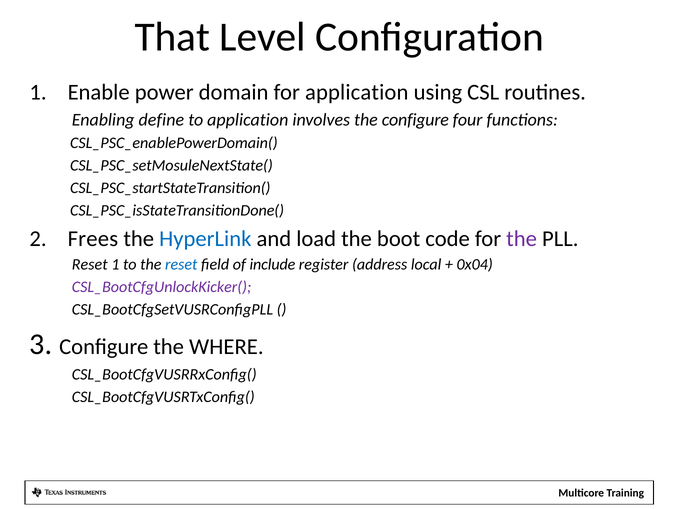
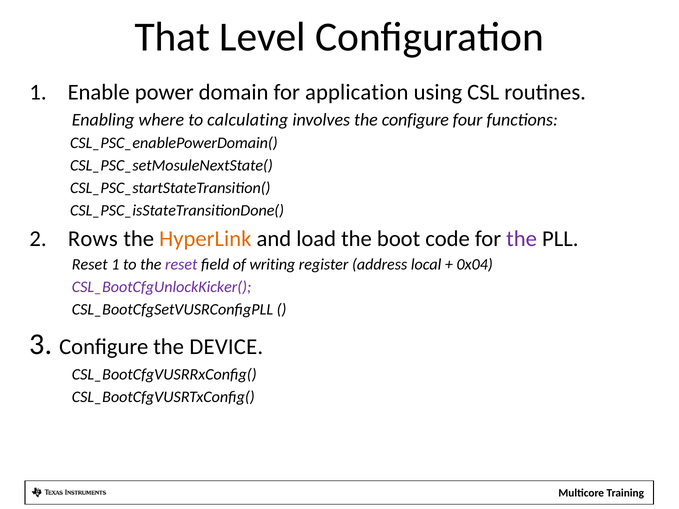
define: define -> where (161, 120)
to application: application -> calculating (248, 120)
Frees: Frees -> Rows (93, 239)
HyperLink colour: blue -> orange (205, 239)
reset colour: blue -> purple (181, 265)
include: include -> writing (272, 265)
WHERE: WHERE -> DEVICE (226, 347)
